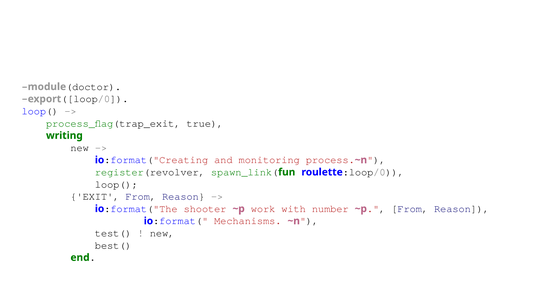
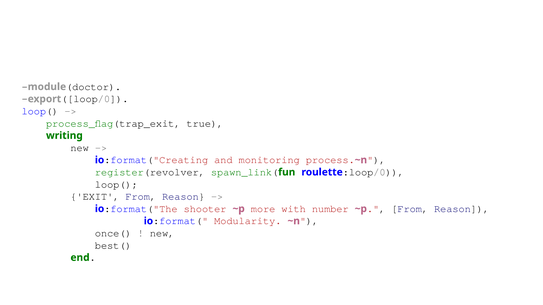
work: work -> more (263, 209)
Mechanisms: Mechanisms -> Modularity (248, 221)
test(: test( -> once( (113, 233)
